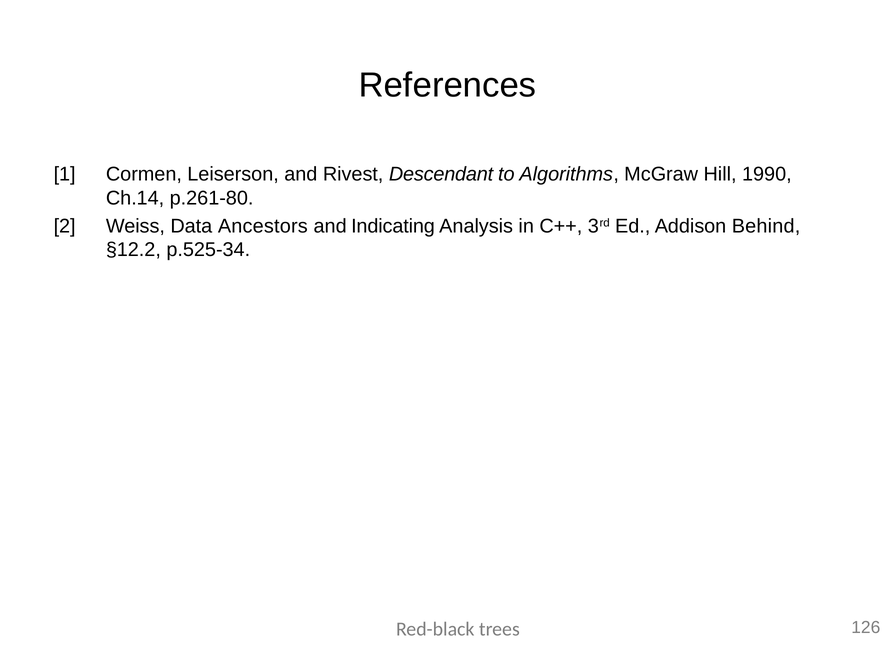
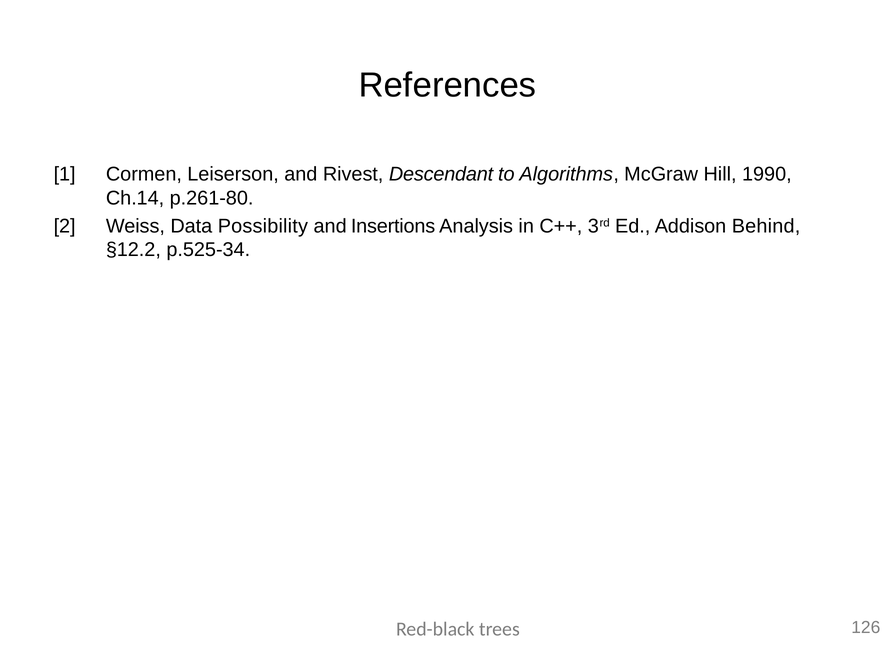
Ancestors: Ancestors -> Possibility (263, 226)
Indicating: Indicating -> Insertions (393, 226)
